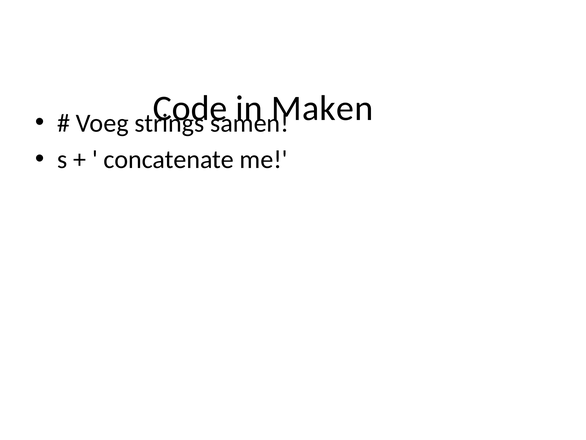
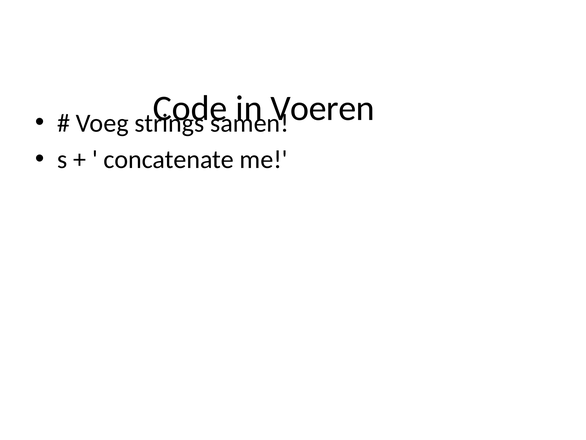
Maken: Maken -> Voeren (323, 108)
